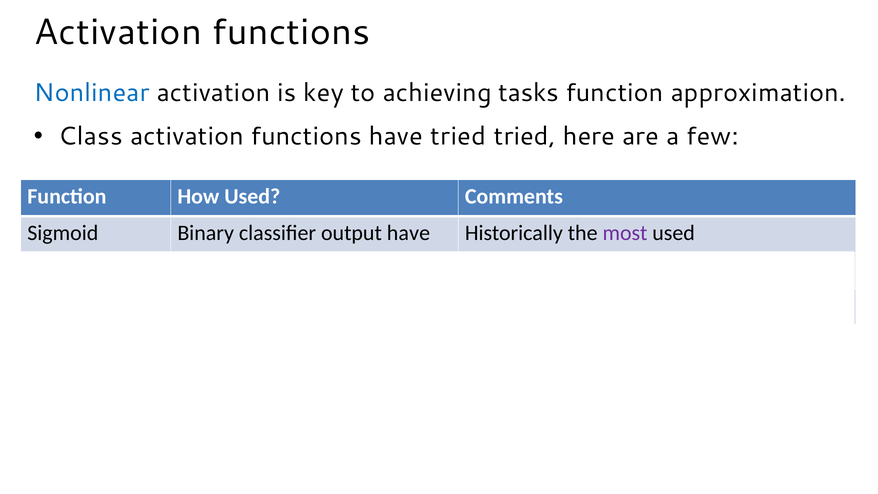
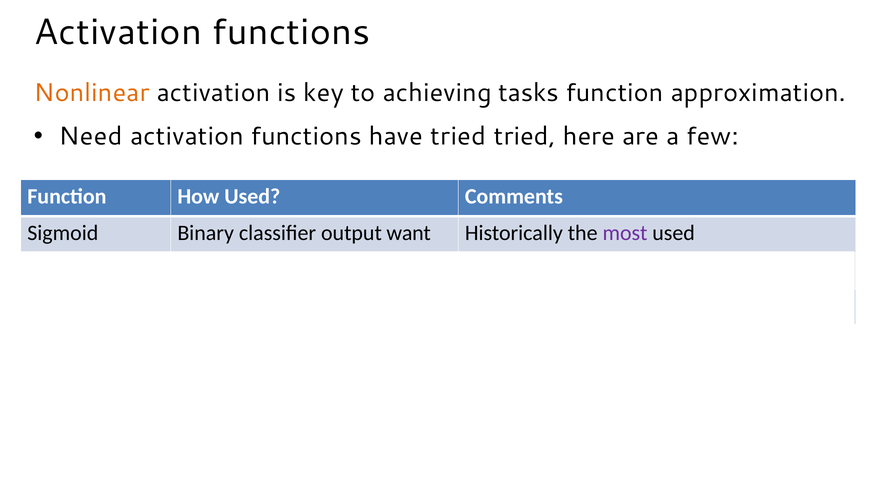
Nonlinear colour: blue -> orange (92, 93)
Class: Class -> Need (91, 136)
output have: have -> want (409, 233)
